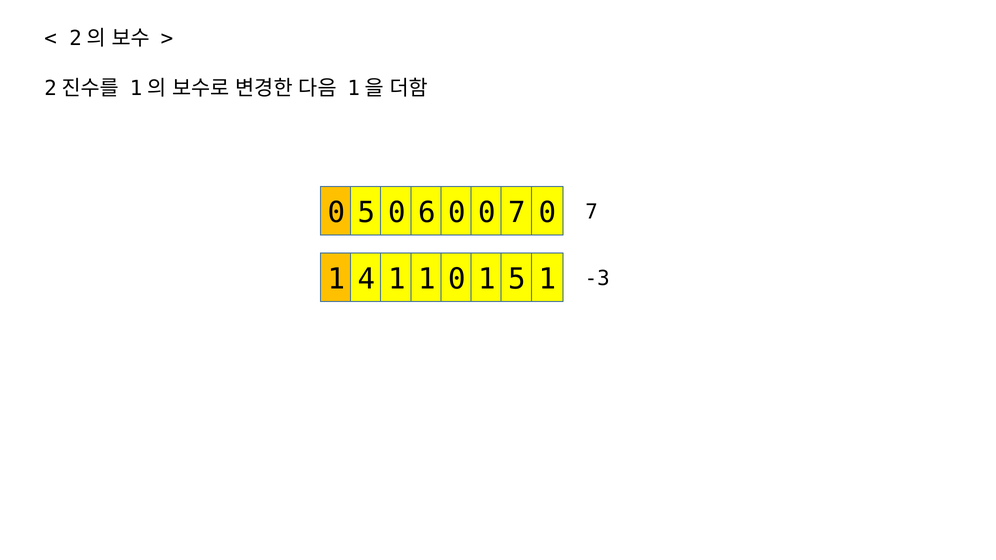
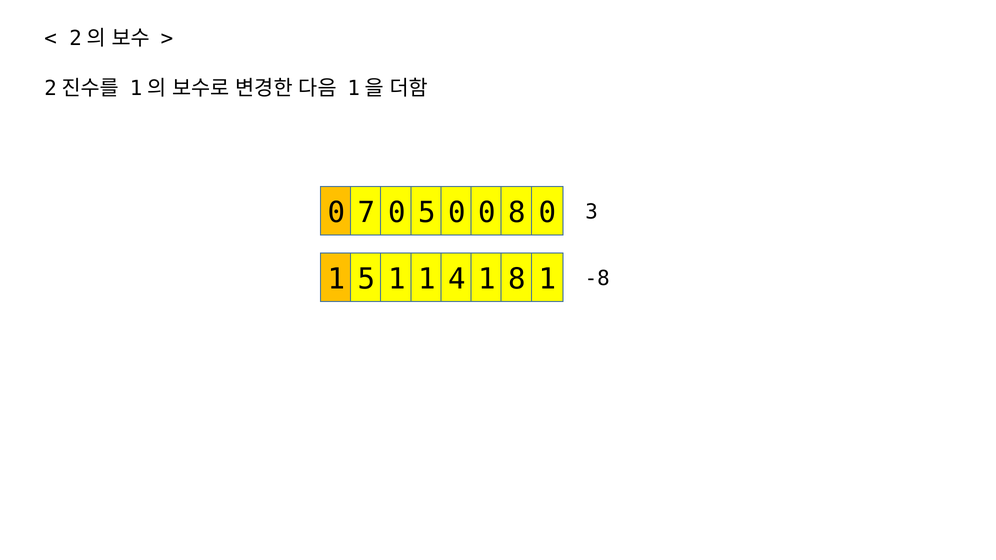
0 5: 5 -> 7 (367, 213)
0 6: 6 -> 5 (427, 213)
0 0 7: 7 -> 8 (517, 213)
7: 7 -> 3 (592, 212)
1 4: 4 -> 5 (367, 279)
1 0: 0 -> 4 (457, 279)
1 5: 5 -> 8 (517, 279)
-3: -3 -> -8 (597, 279)
